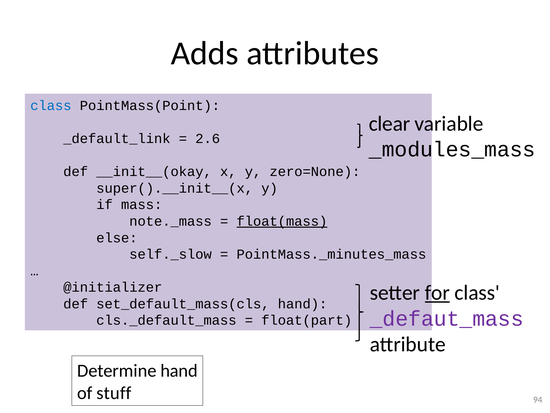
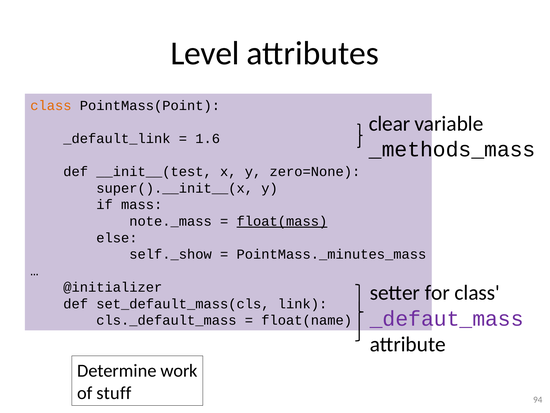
Adds: Adds -> Level (205, 53)
class colour: blue -> orange (51, 106)
2.6: 2.6 -> 1.6 (208, 139)
_modules_mass: _modules_mass -> _methods_mass (452, 149)
__init__(okay: __init__(okay -> __init__(test (154, 172)
self._slow: self._slow -> self._show (171, 254)
for underline: present -> none (437, 293)
set_default_mass(cls hand: hand -> link (303, 304)
float(part: float(part -> float(name (307, 320)
Determine hand: hand -> work (179, 370)
